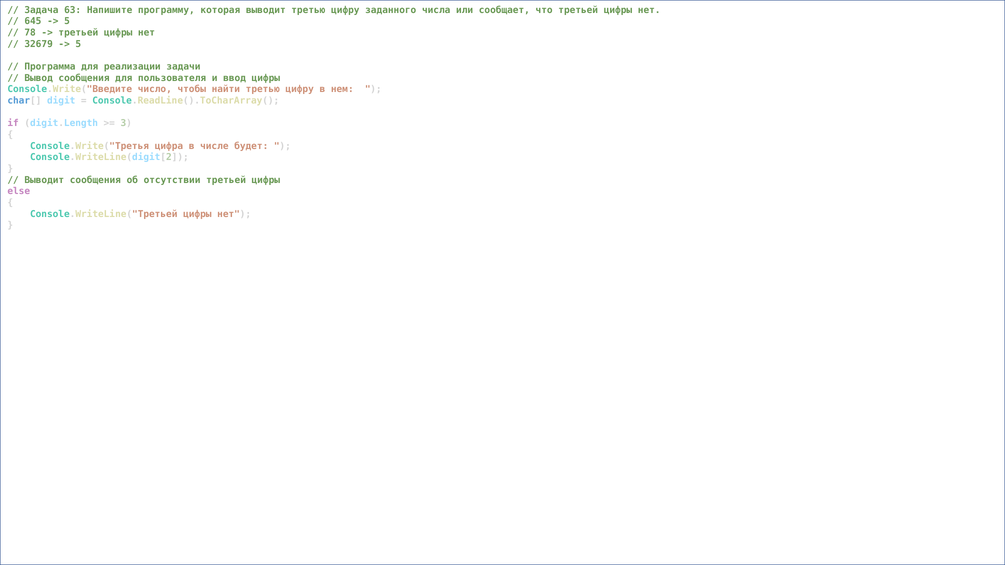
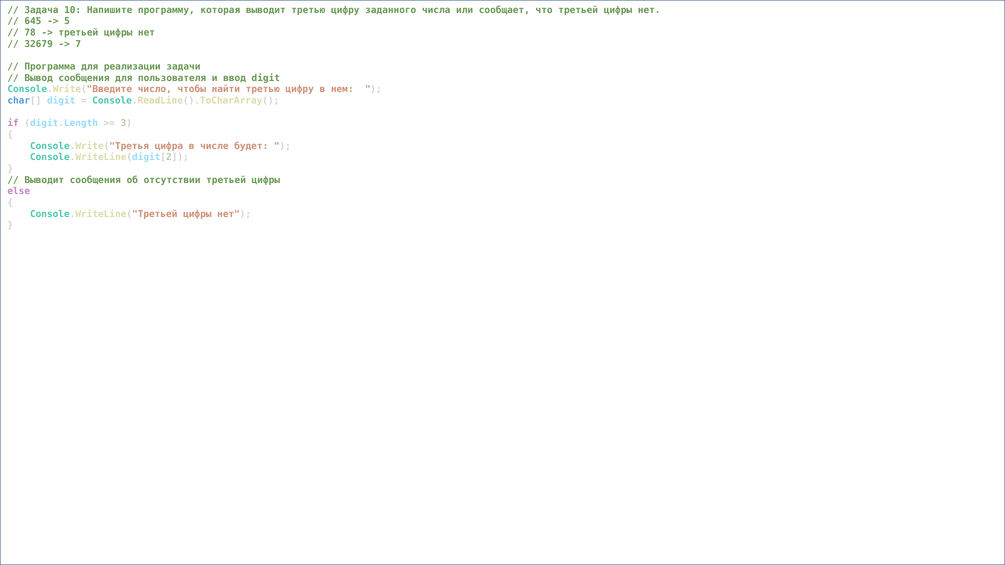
63: 63 -> 10 (73, 10)
5: 5 -> 7 (78, 44)
ввод цифры: цифры -> digit (266, 78)
